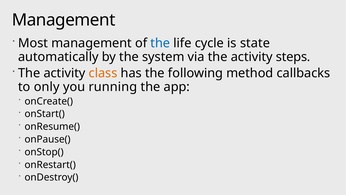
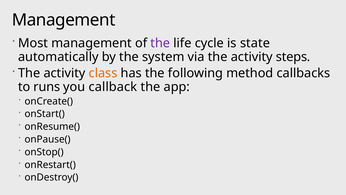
the colour: blue -> purple (160, 43)
only: only -> runs (47, 87)
running: running -> callback (113, 87)
